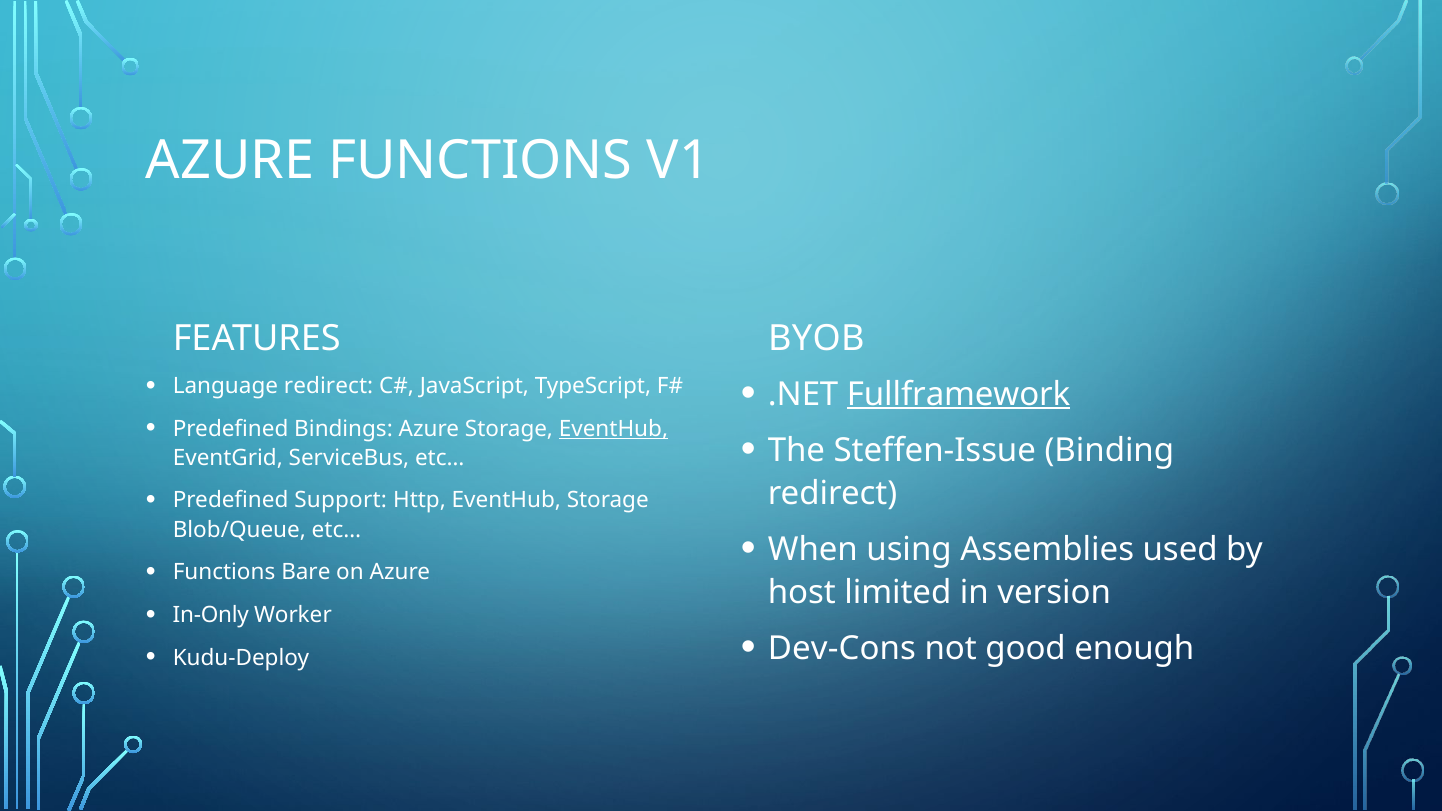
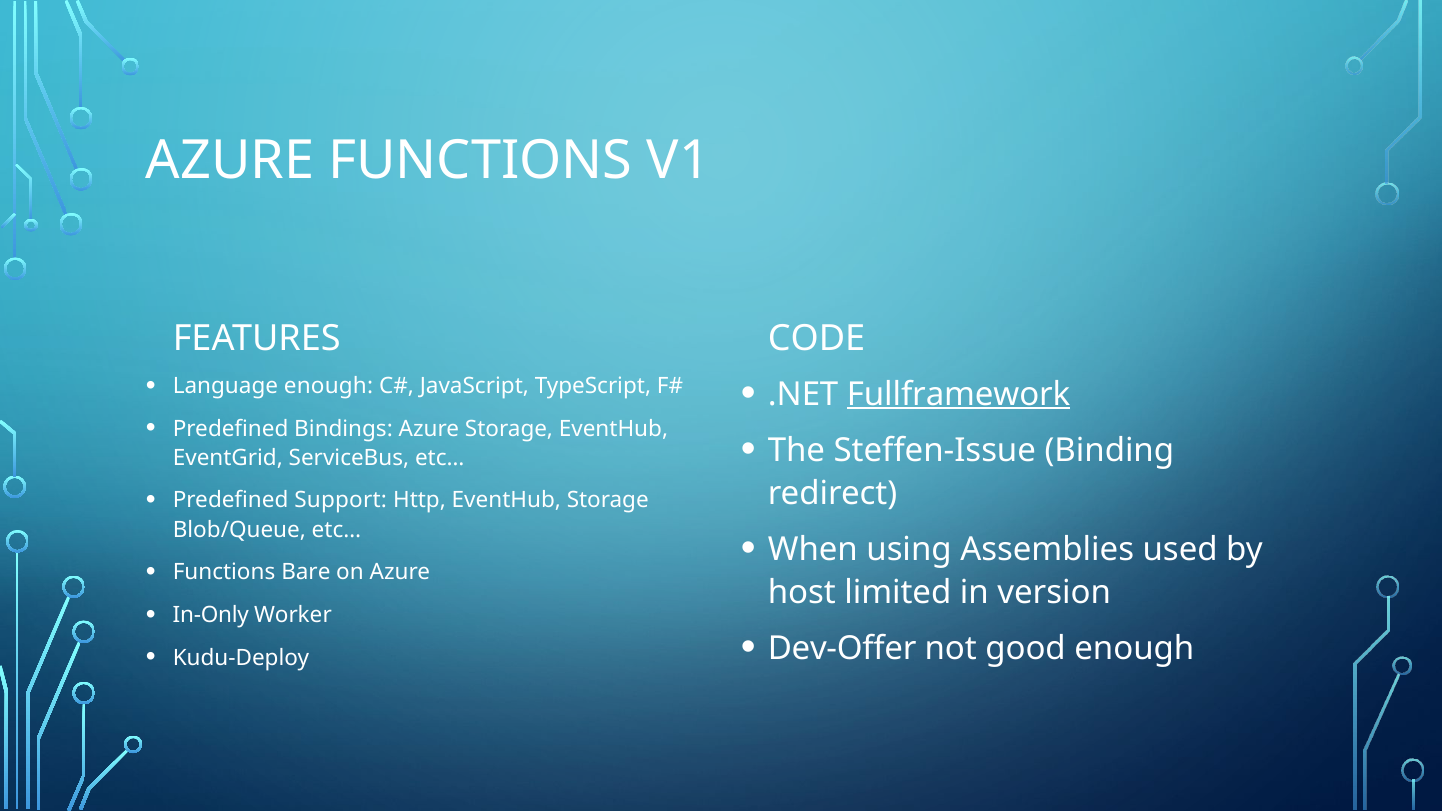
BYOB: BYOB -> CODE (817, 338)
Language redirect: redirect -> enough (329, 386)
EventHub underline: present -> none (613, 429)
Dev-Cons: Dev-Cons -> Dev-Offer (842, 649)
